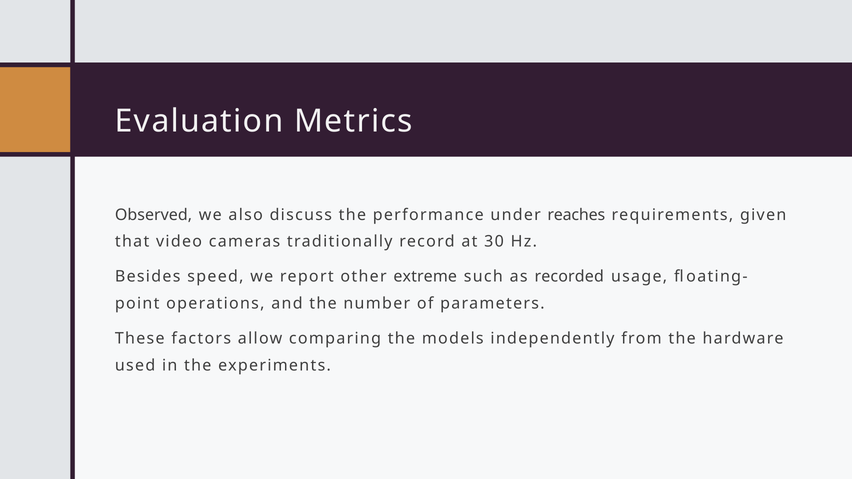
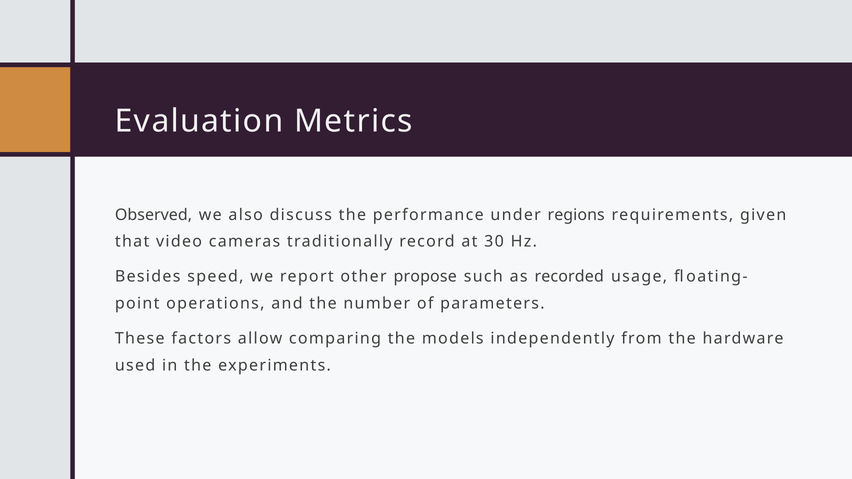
reaches: reaches -> regions (576, 215)
extreme: extreme -> propose (425, 277)
